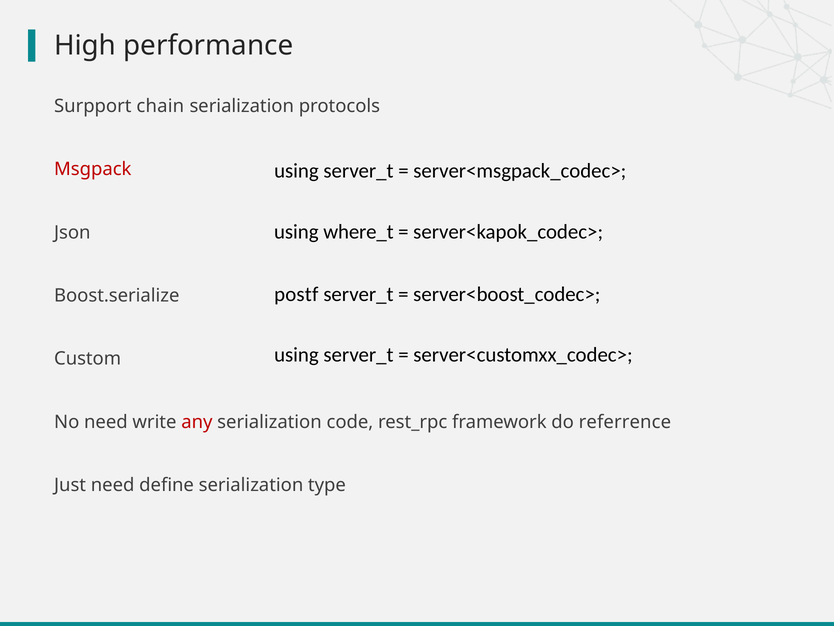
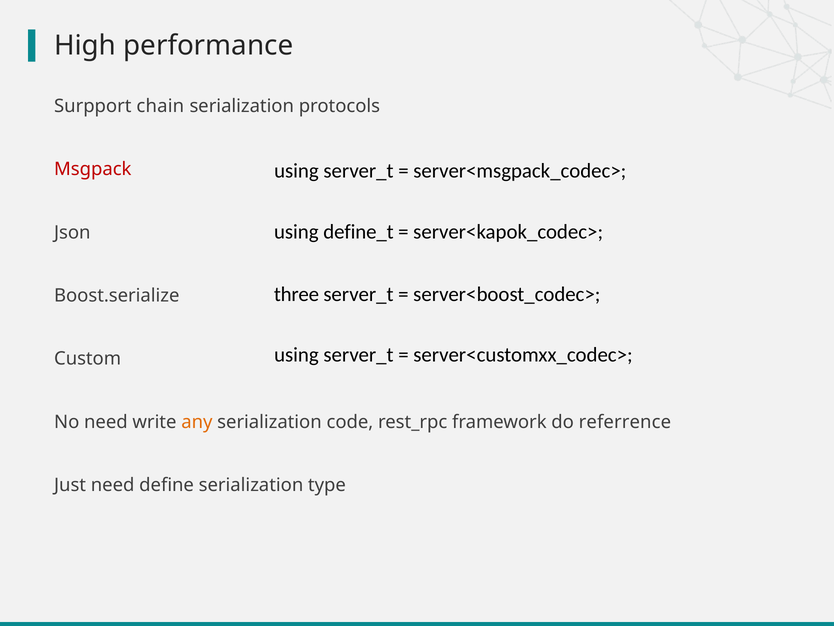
where_t: where_t -> define_t (358, 232)
postf: postf -> three (296, 294)
any colour: red -> orange (197, 422)
